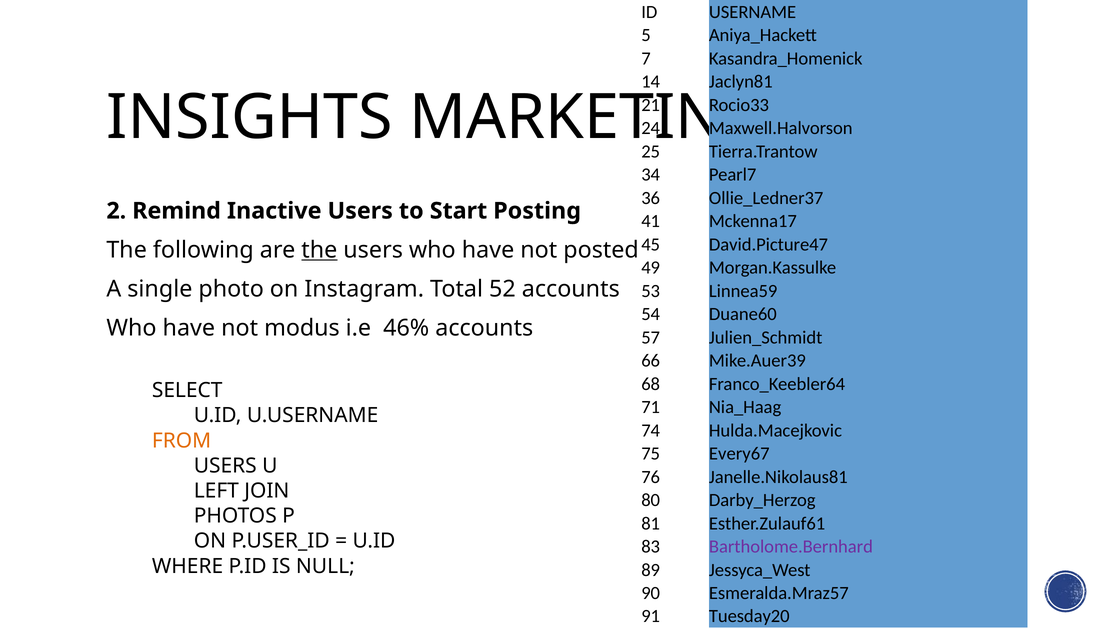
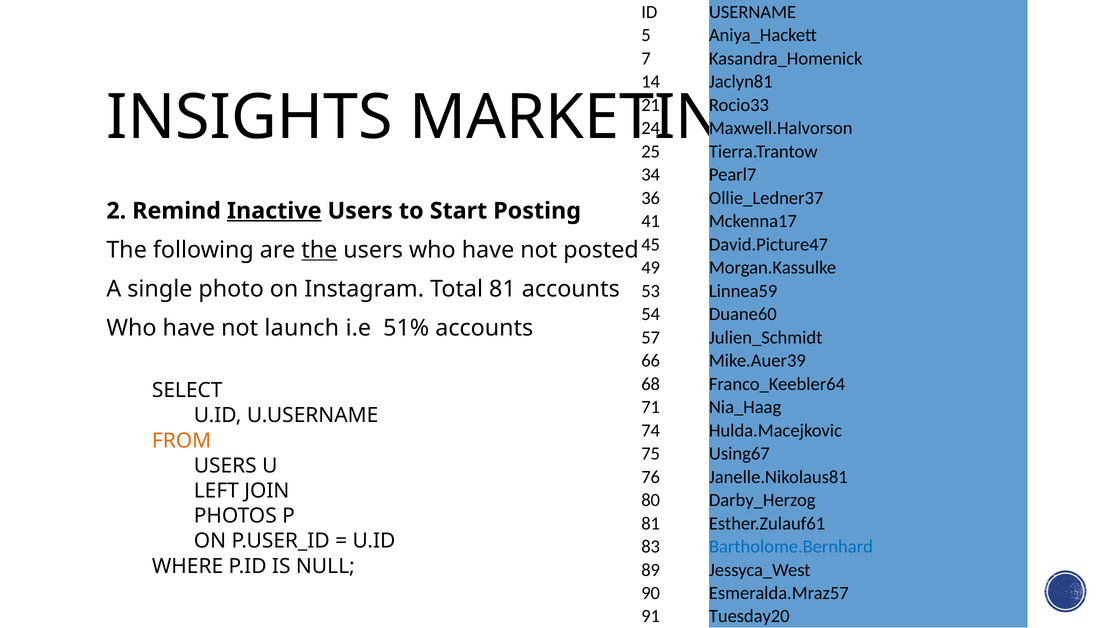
Inactive underline: none -> present (274, 211)
Total 52: 52 -> 81 (502, 289)
modus: modus -> launch (302, 328)
46%: 46% -> 51% (406, 328)
Every67: Every67 -> Using67 (739, 454)
Bartholome.Bernhard colour: purple -> blue (791, 547)
